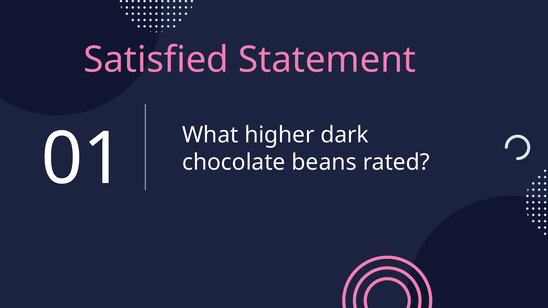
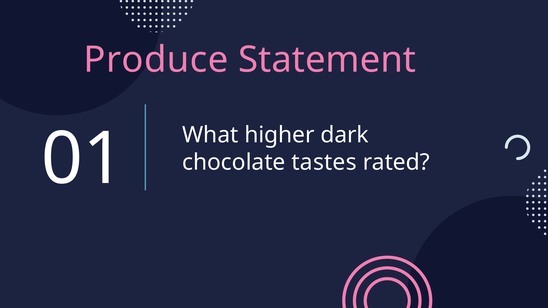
Satisfied: Satisfied -> Produce (156, 60)
beans: beans -> tastes (324, 162)
